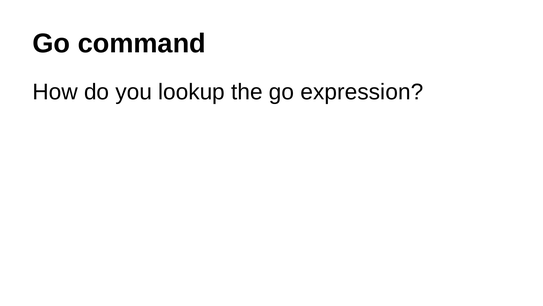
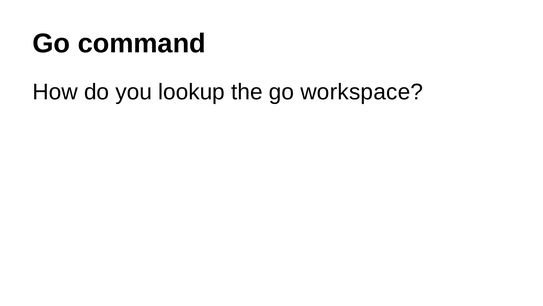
expression: expression -> workspace (362, 92)
